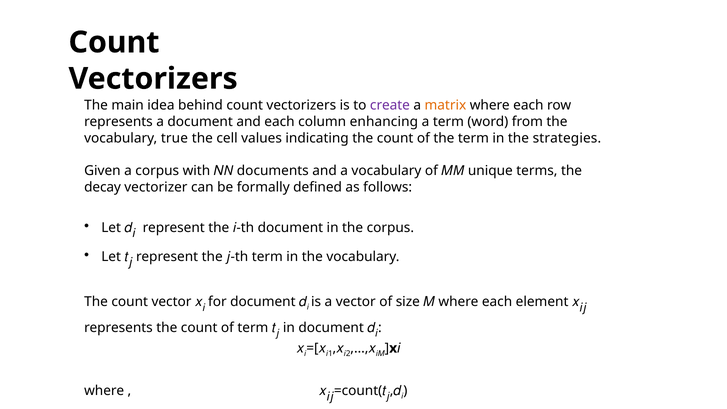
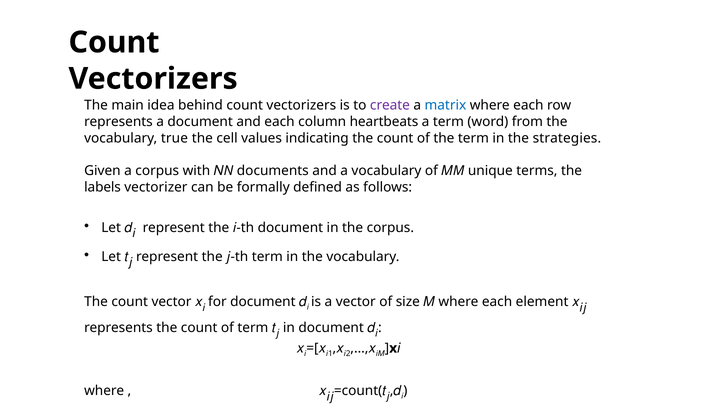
matrix colour: orange -> blue (445, 105)
enhancing: enhancing -> heartbeats (384, 122)
decay: decay -> labels (103, 187)
